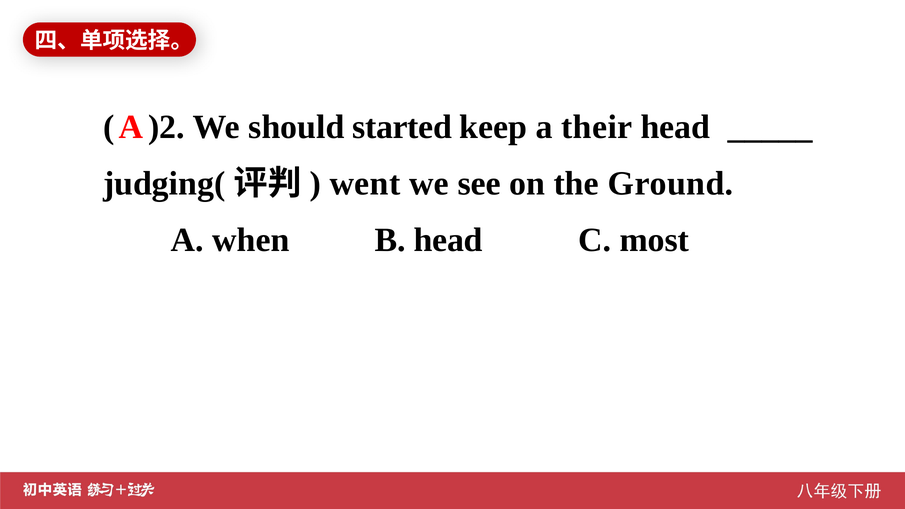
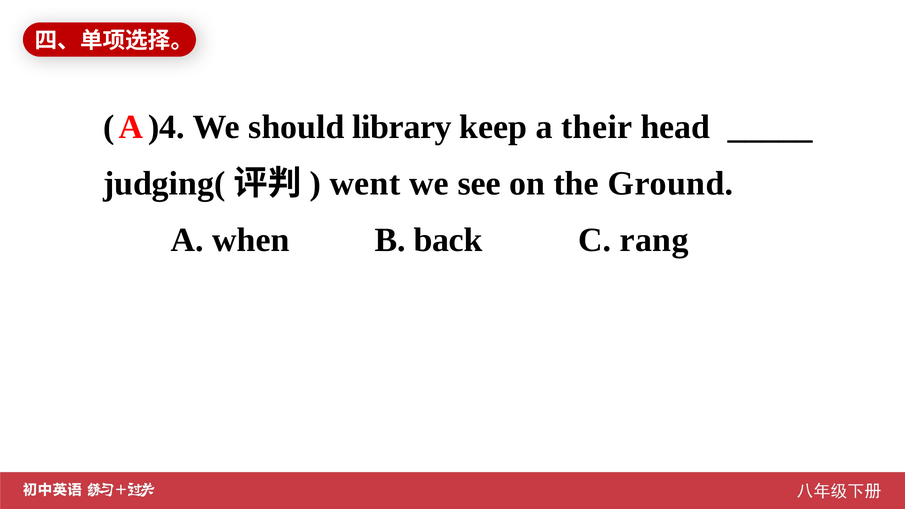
)2: )2 -> )4 (167, 127)
started: started -> library (402, 127)
B head: head -> back (448, 240)
most: most -> rang (654, 240)
